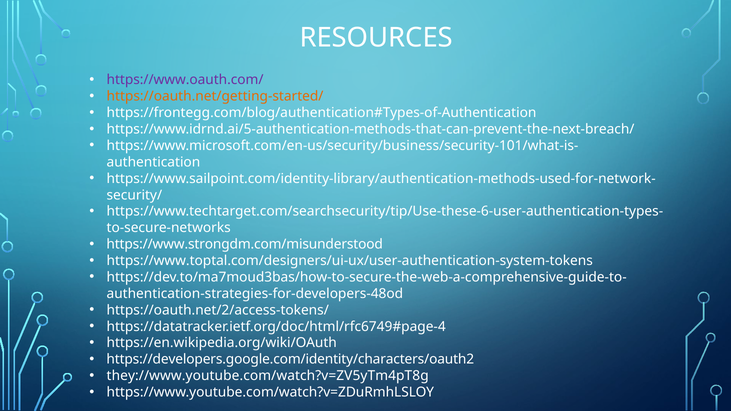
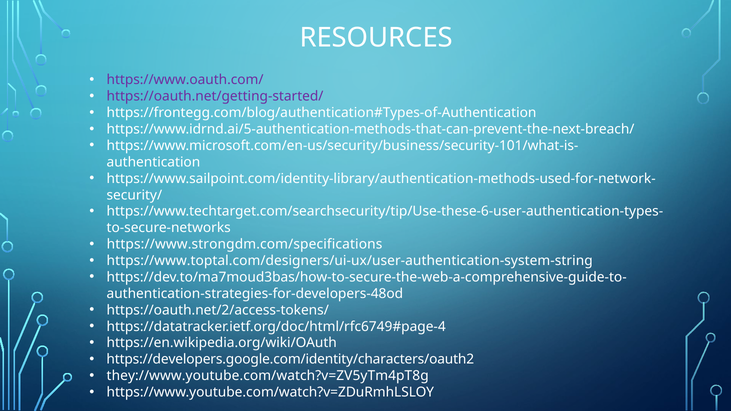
https://oauth.net/getting-started/ colour: orange -> purple (215, 96)
https://www.strongdm.com/misunderstood: https://www.strongdm.com/misunderstood -> https://www.strongdm.com/specifications (245, 244)
https://www.toptal.com/designers/ui-ux/user-authentication-system-tokens: https://www.toptal.com/designers/ui-ux/user-authentication-system-tokens -> https://www.toptal.com/designers/ui-ux/user-authentication-system-string (350, 261)
